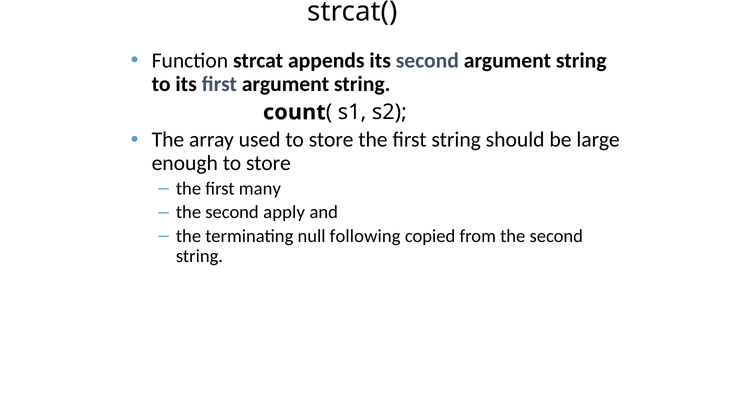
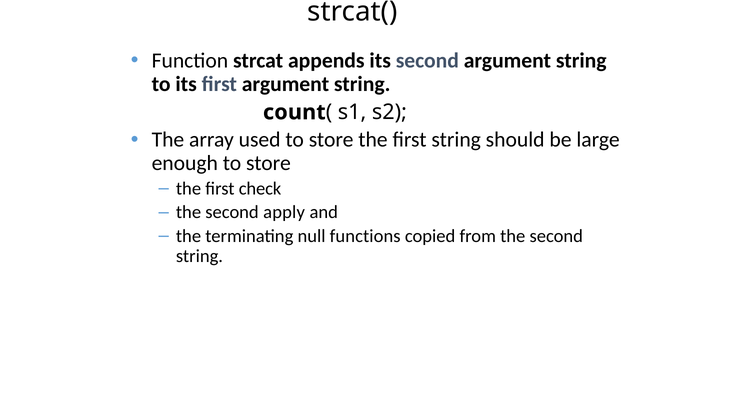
many: many -> check (260, 189)
following: following -> functions (365, 236)
